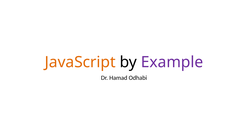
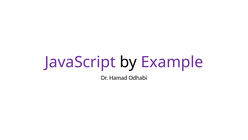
JavaScript colour: orange -> purple (80, 62)
